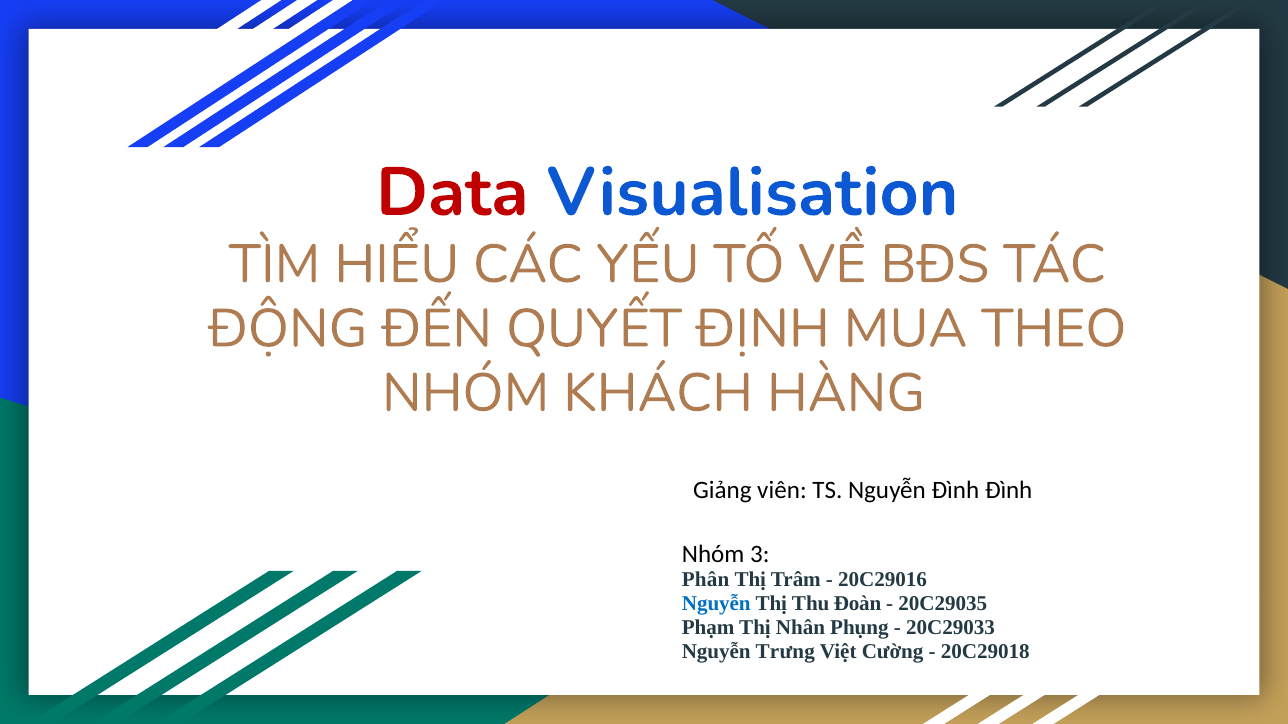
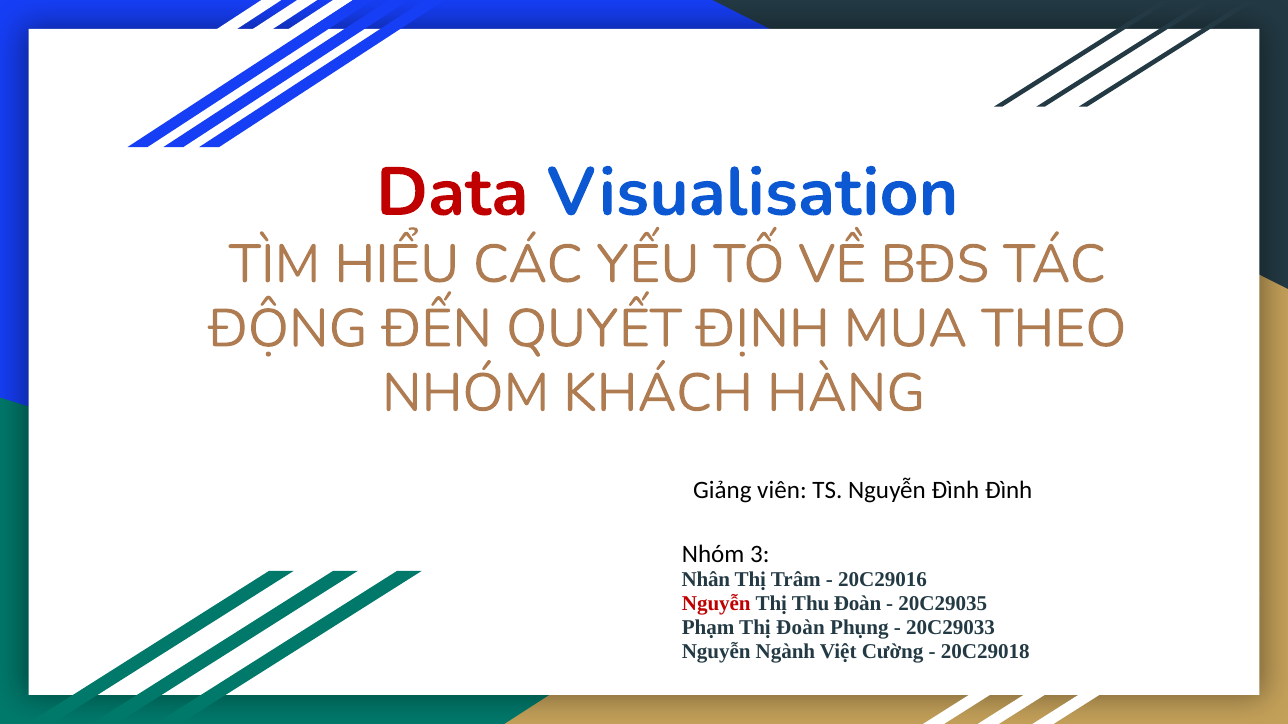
Phân: Phân -> Nhân (706, 580)
Nguyễn colour: blue -> red (716, 604)
Thị Nhân: Nhân -> Đoàn (800, 628)
Trưng: Trưng -> Ngành (785, 652)
